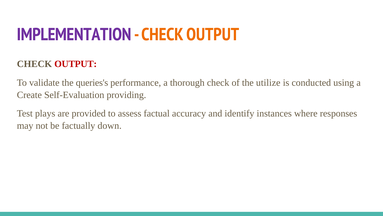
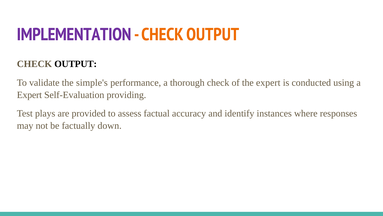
OUTPUT colour: red -> black (76, 64)
queries's: queries's -> simple's (92, 82)
the utilize: utilize -> expert (268, 82)
Create: Create -> Expert (29, 95)
